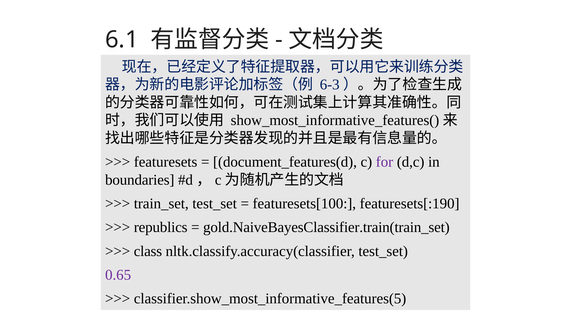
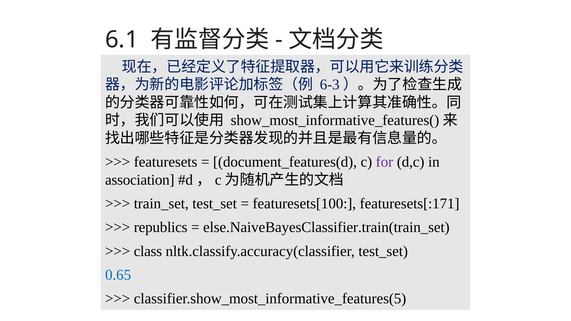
boundaries: boundaries -> association (140, 180)
featuresets[:190: featuresets[:190 -> featuresets[:171 (410, 204)
gold.NaiveBayesClassifier.train(train_set: gold.NaiveBayesClassifier.train(train_set -> else.NaiveBayesClassifier.train(train_set (326, 228)
0.65 colour: purple -> blue (118, 275)
